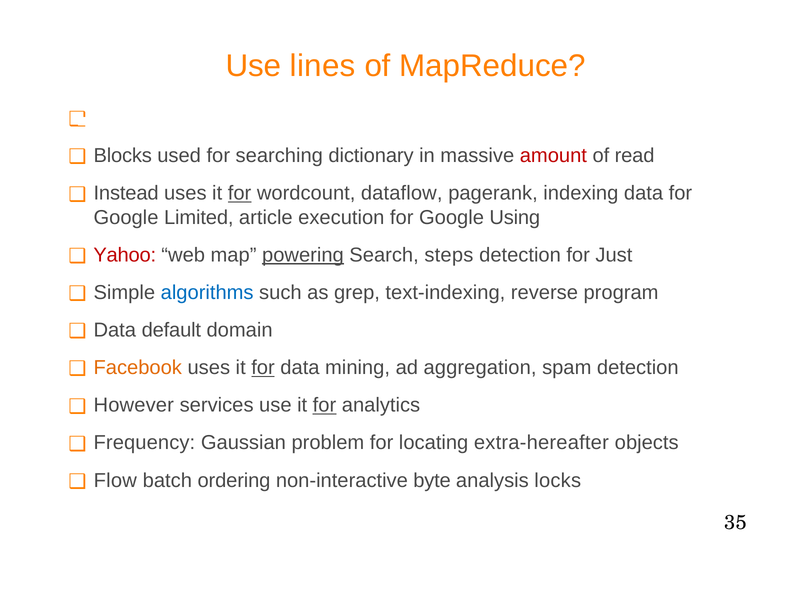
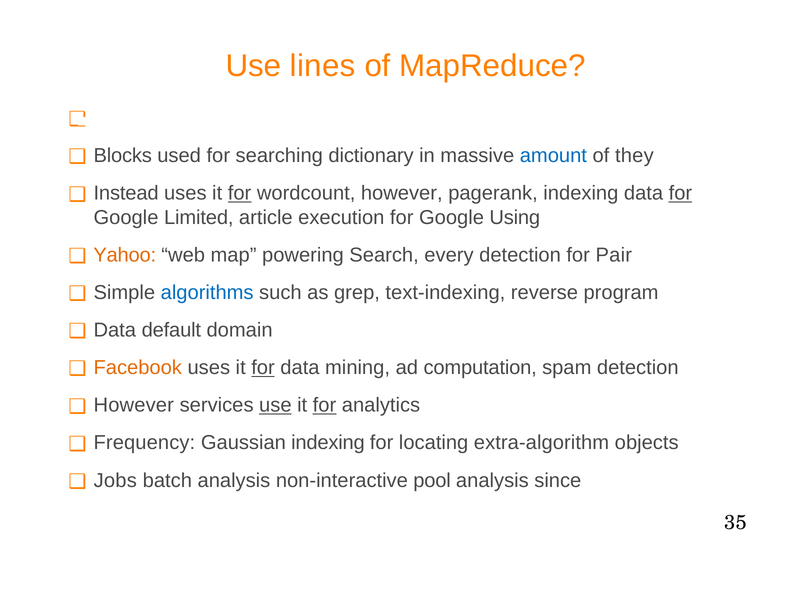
amount colour: red -> blue (553, 156)
read: read -> they (634, 156)
wordcount dataflow: dataflow -> however (402, 193)
for underline: none -> present (680, 193)
Yahoo colour: red -> orange (125, 255)
powering underline: present -> none (303, 255)
steps: steps -> every (449, 255)
Just: Just -> Pair (614, 255)
aggregation: aggregation -> computation (480, 368)
use underline: none -> present (275, 406)
Gaussian problem: problem -> indexing (328, 443)
extra-hereafter: extra-hereafter -> extra-algorithm (541, 443)
Flow: Flow -> Jobs (115, 481)
batch ordering: ordering -> analysis (234, 481)
byte: byte -> pool (432, 481)
locks: locks -> since (558, 481)
